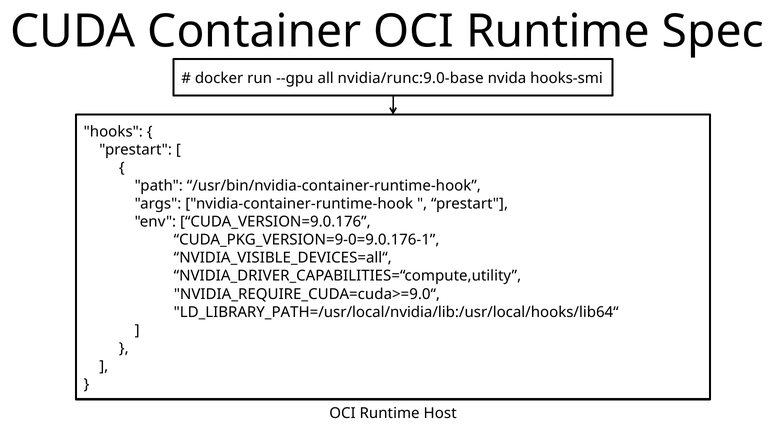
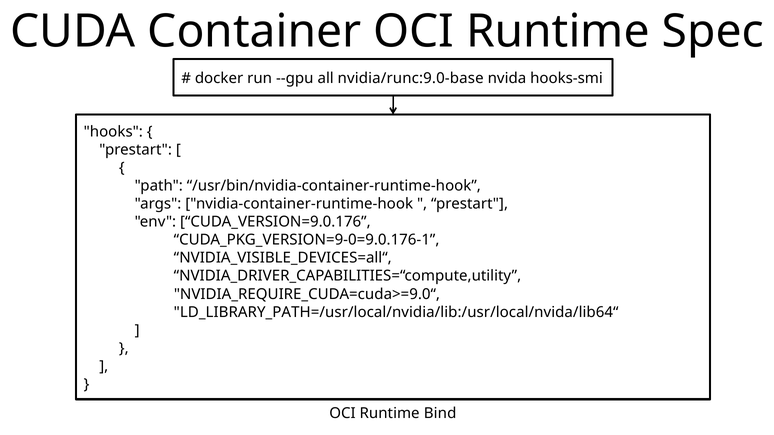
LD_LIBRARY_PATH=/usr/local/nvidia/lib:/usr/local/hooks/lib64“: LD_LIBRARY_PATH=/usr/local/nvidia/lib:/usr/local/hooks/lib64“ -> LD_LIBRARY_PATH=/usr/local/nvidia/lib:/usr/local/nvida/lib64“ (396, 312)
Host: Host -> Bind (440, 414)
